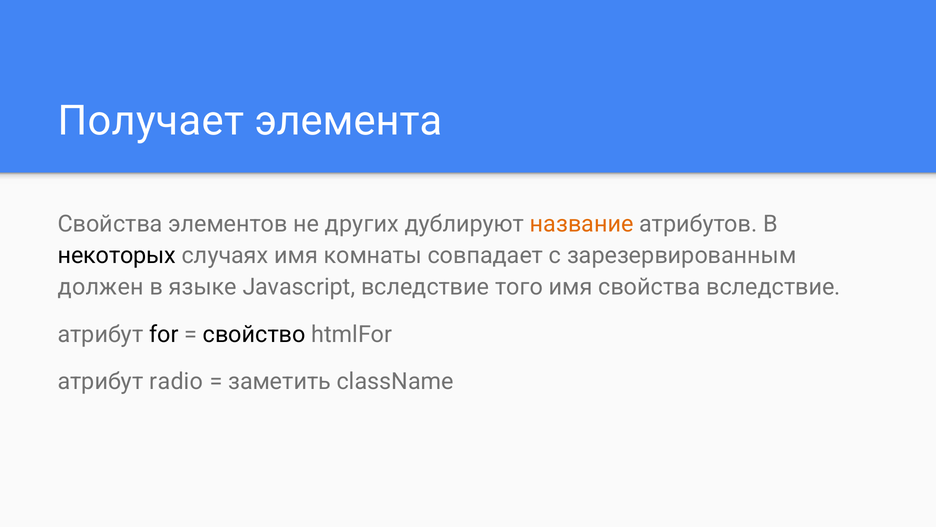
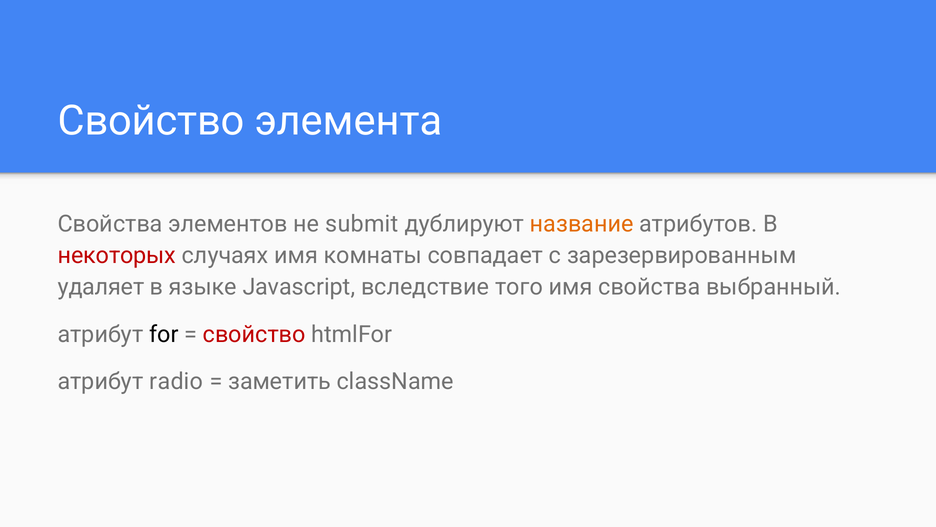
Получает: Получает -> Свойство (151, 121)
других: других -> submit (362, 224)
некоторых colour: black -> red (117, 255)
должен: должен -> удаляет (101, 287)
свойства вследствие: вследствие -> выбранный (773, 287)
свойство colour: black -> red (254, 334)
